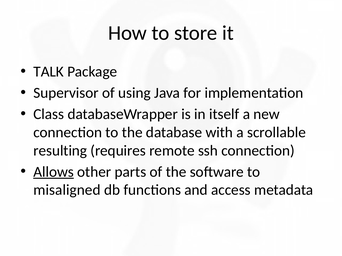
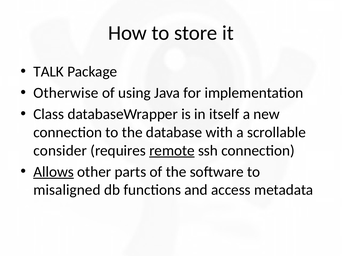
Supervisor: Supervisor -> Otherwise (66, 93)
resulting: resulting -> consider (60, 151)
remote underline: none -> present (172, 151)
